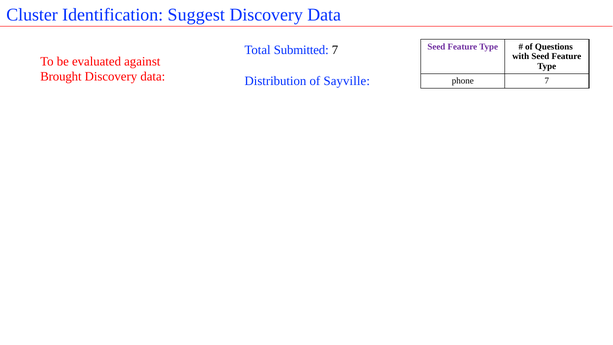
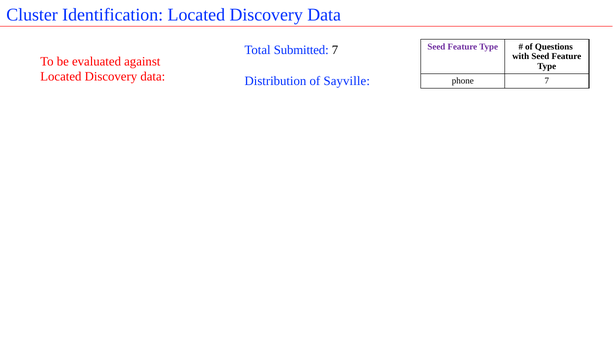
Identification Suggest: Suggest -> Located (196, 15)
Brought: Brought -> Located (61, 77)
